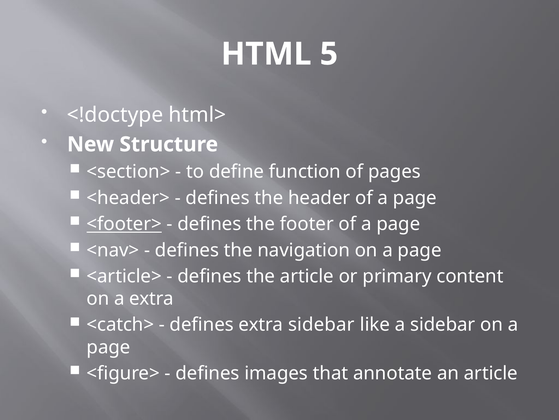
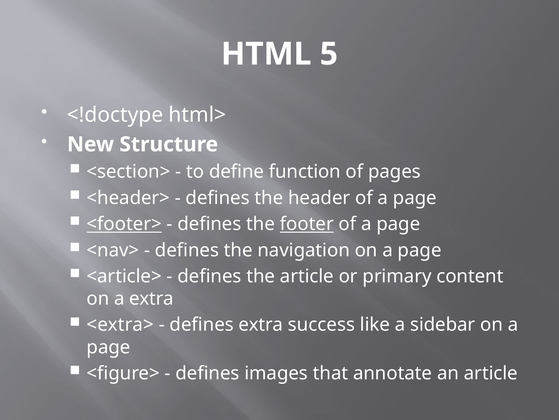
footer underline: none -> present (307, 224)
<catch>: <catch> -> <extra> (120, 324)
extra sidebar: sidebar -> success (321, 324)
